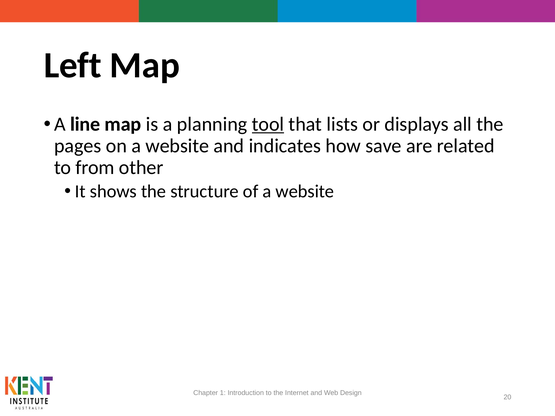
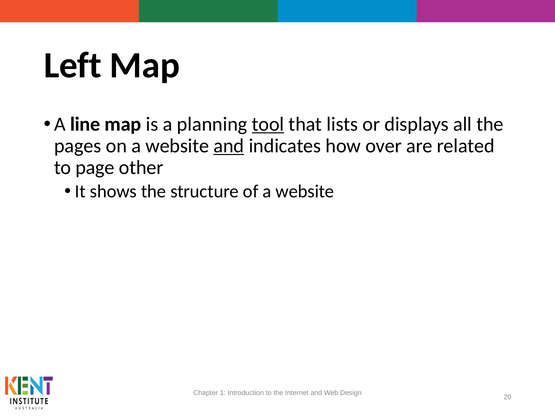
and underline: none -> present (229, 146)
save: save -> over (384, 146)
from: from -> page (95, 168)
